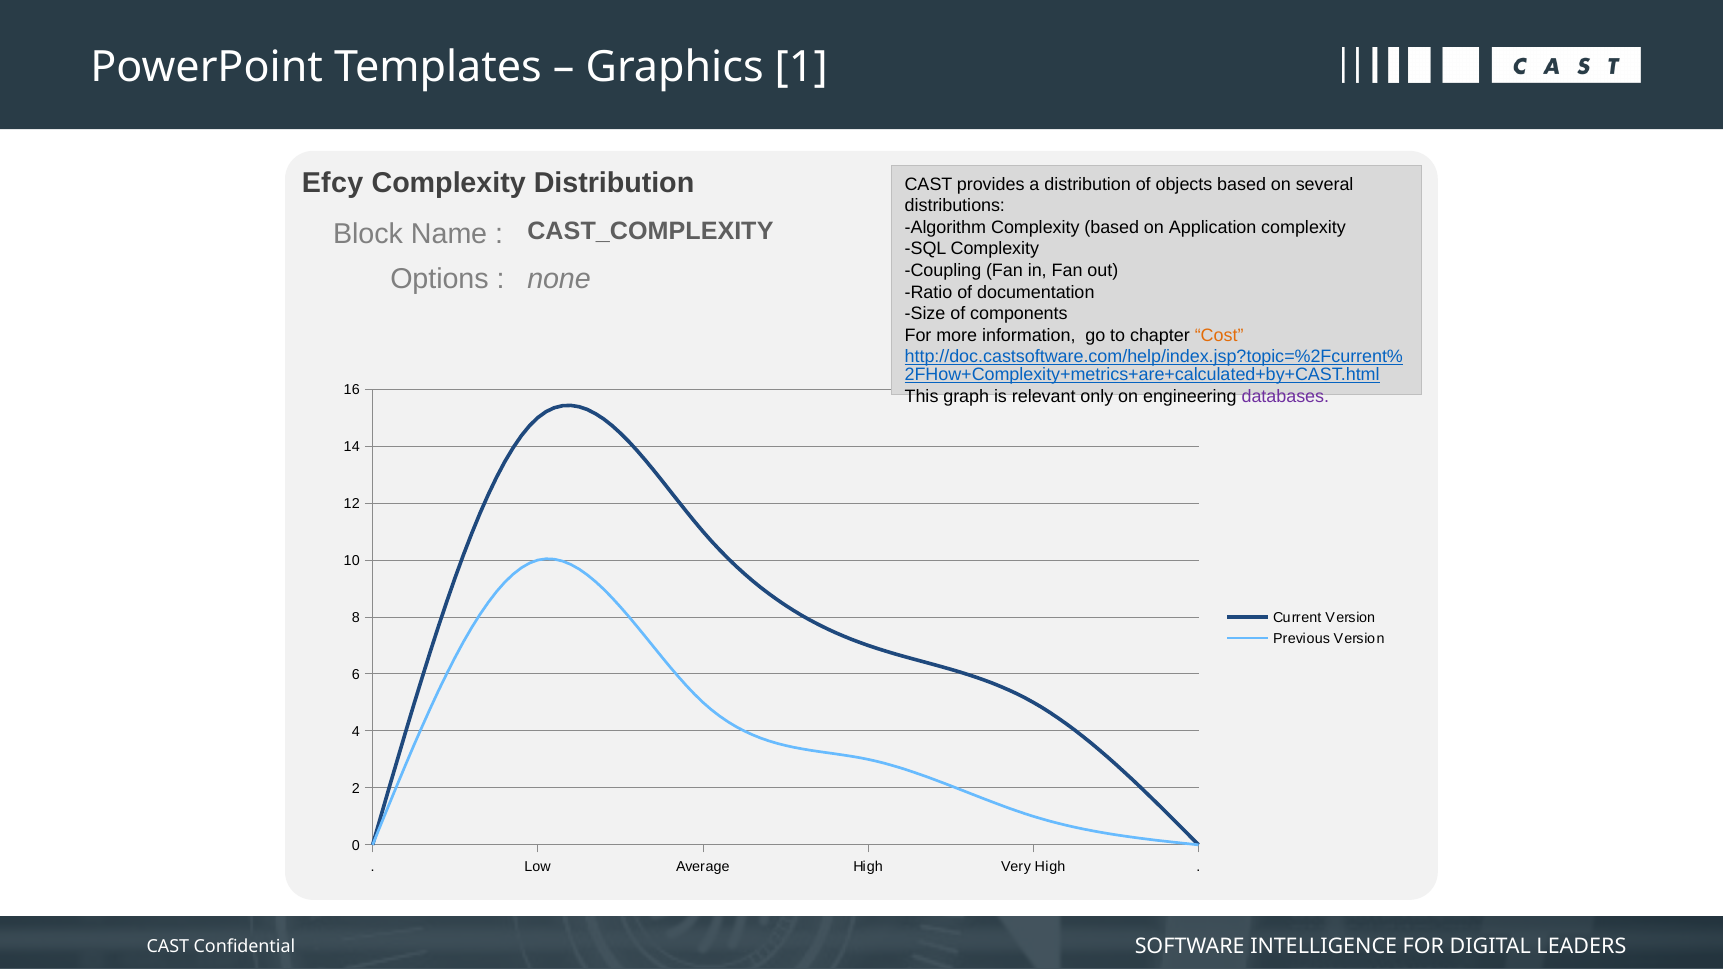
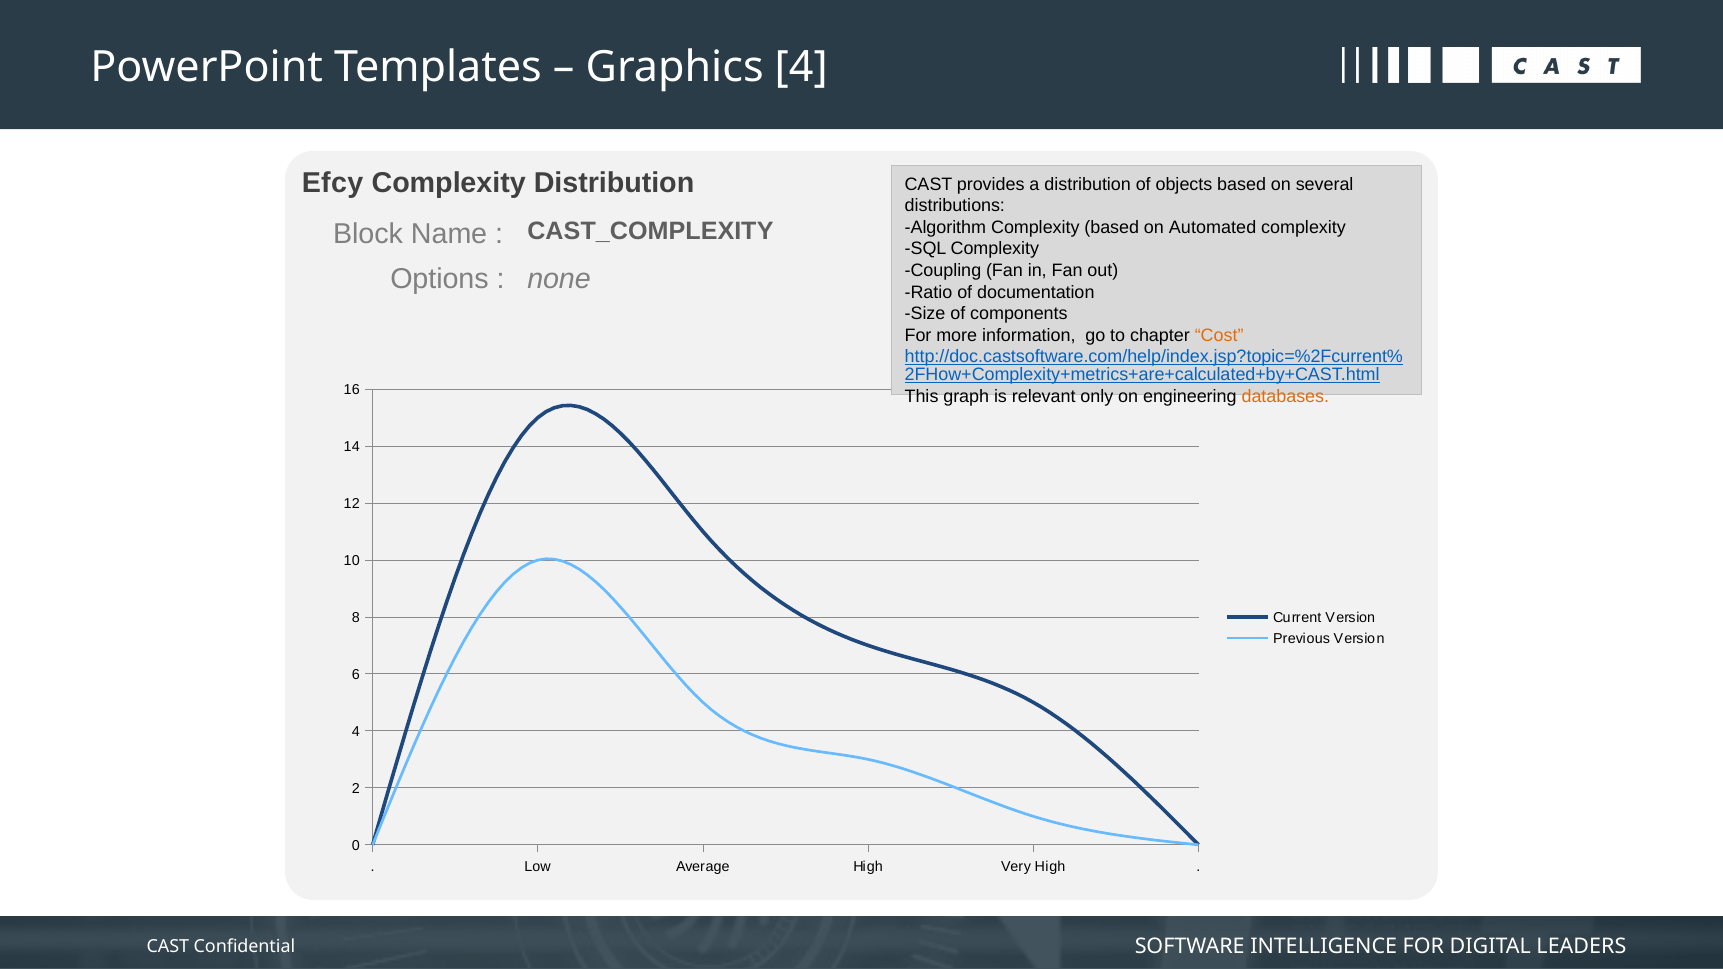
Graphics 1: 1 -> 4 (801, 67)
Application: Application -> Automated (1213, 227)
databases colour: purple -> orange (1285, 396)
